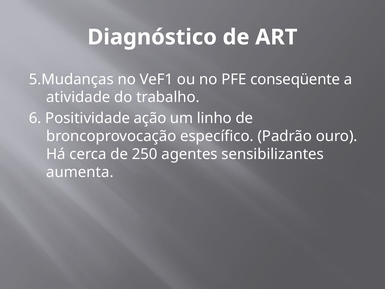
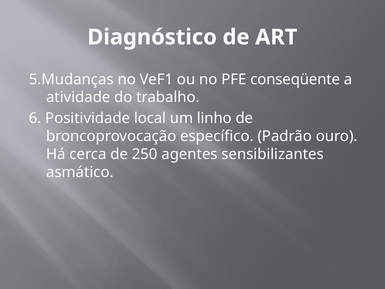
ação: ação -> local (150, 118)
aumenta: aumenta -> asmático (80, 172)
